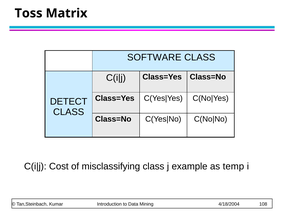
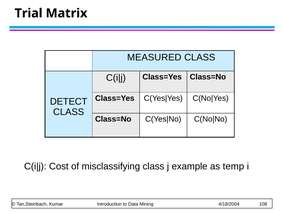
Toss: Toss -> Trial (29, 13)
SOFTWARE: SOFTWARE -> MEASURED (154, 57)
